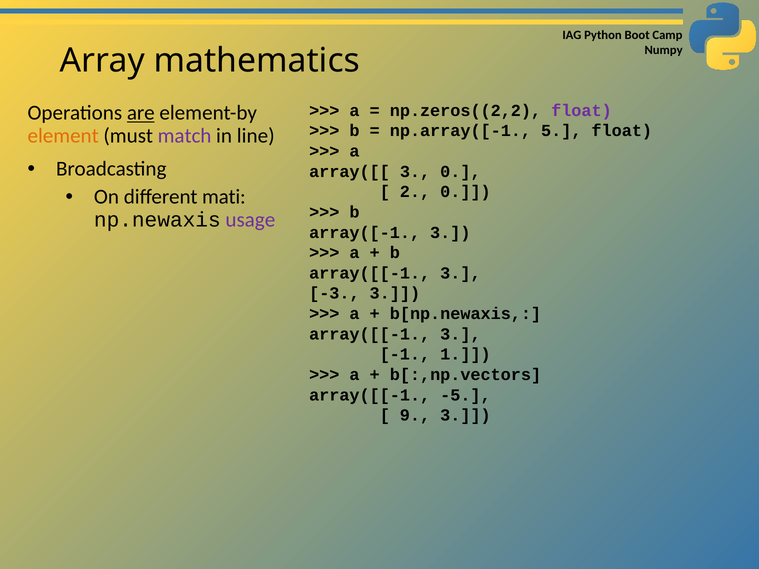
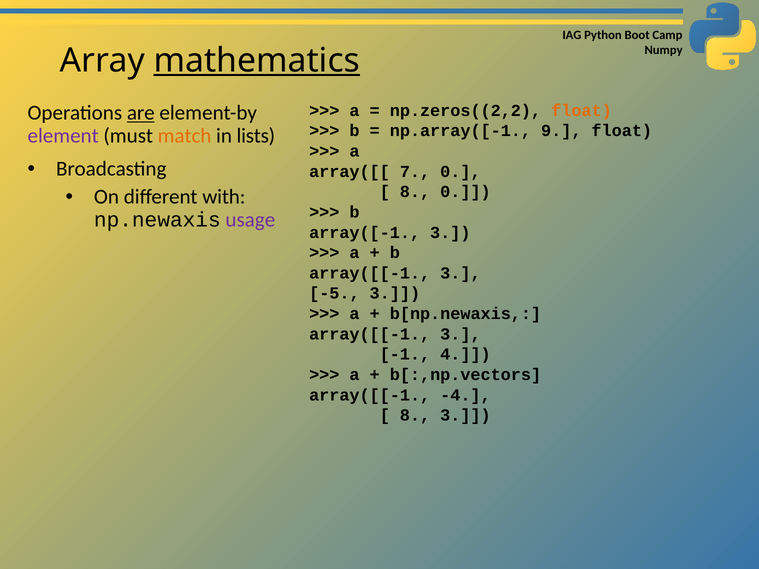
mathematics underline: none -> present (257, 61)
float colour: purple -> orange (581, 111)
5: 5 -> 9 (561, 131)
element colour: orange -> purple (63, 136)
match colour: purple -> orange (185, 136)
line: line -> lists (256, 136)
array([[ 3: 3 -> 7 (415, 172)
2: 2 -> 8 (415, 192)
mati: mati -> with (224, 197)
-3: -3 -> -5 (334, 294)
1: 1 -> 4 (465, 354)
-5: -5 -> -4 (465, 395)
9: 9 -> 8 (415, 415)
